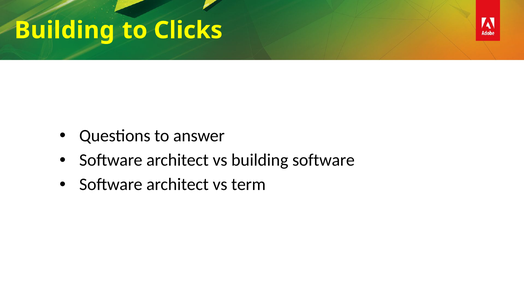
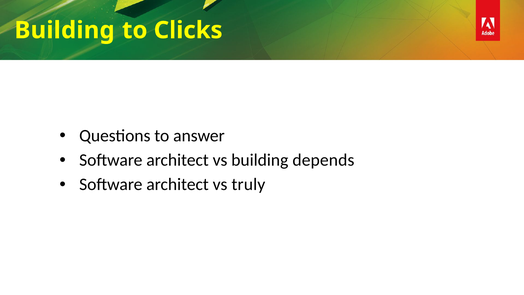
building software: software -> depends (323, 160)
term: term -> truly (248, 184)
